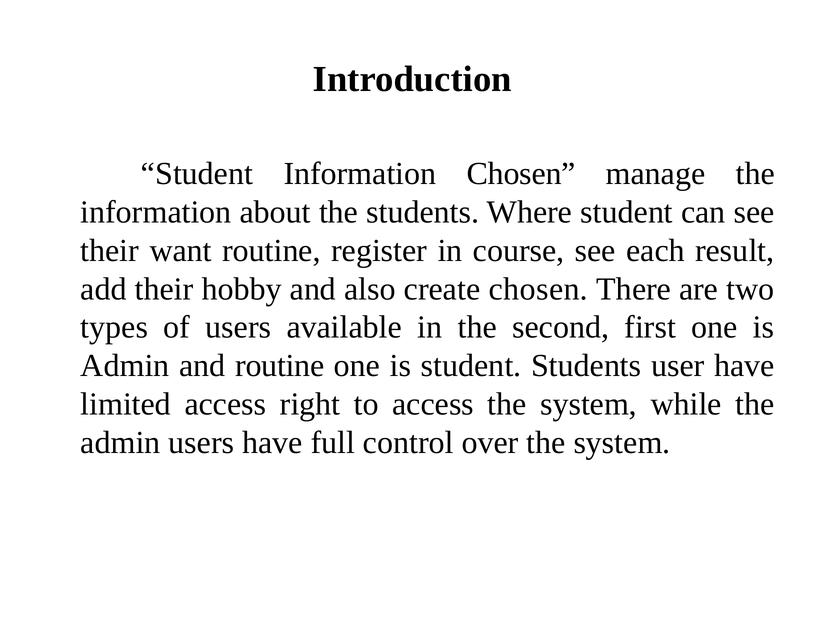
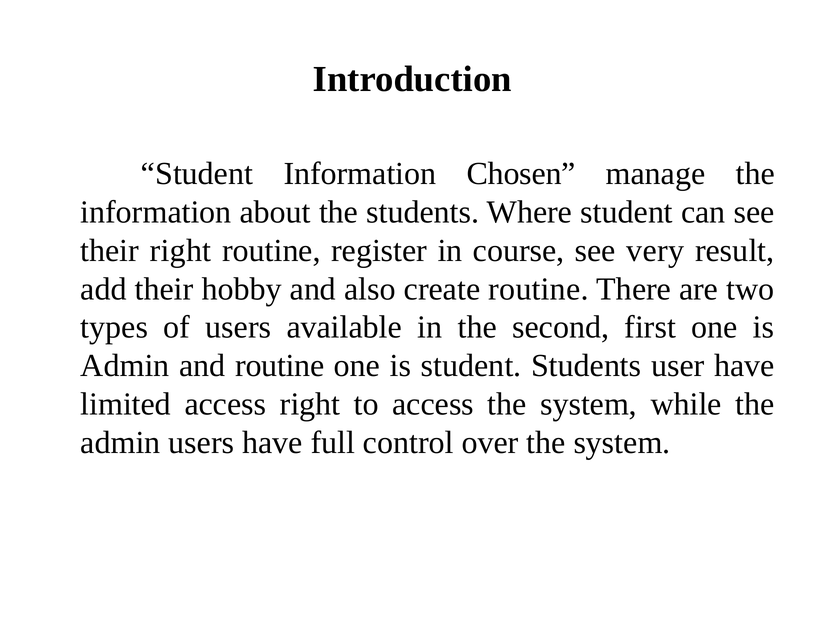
their want: want -> right (180, 250)
each: each -> very (655, 250)
create chosen: chosen -> routine (538, 289)
